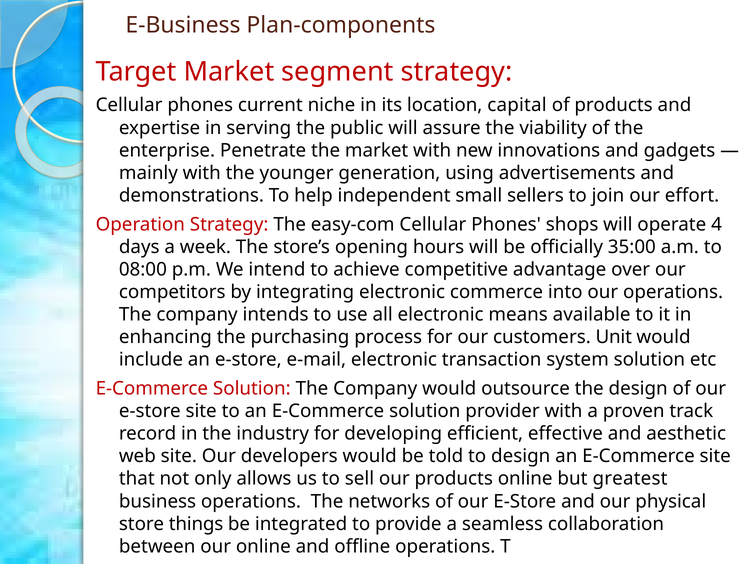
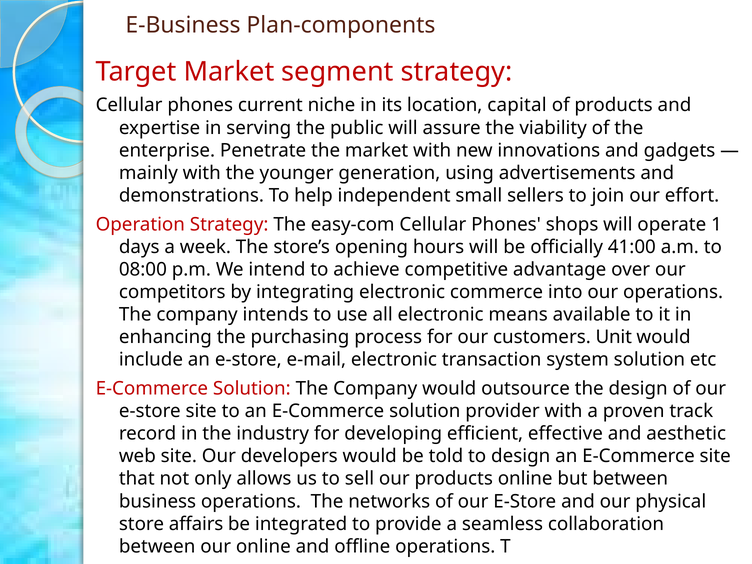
4: 4 -> 1 (717, 224)
35:00: 35:00 -> 41:00 (632, 247)
but greatest: greatest -> between (630, 479)
things: things -> affairs (196, 524)
